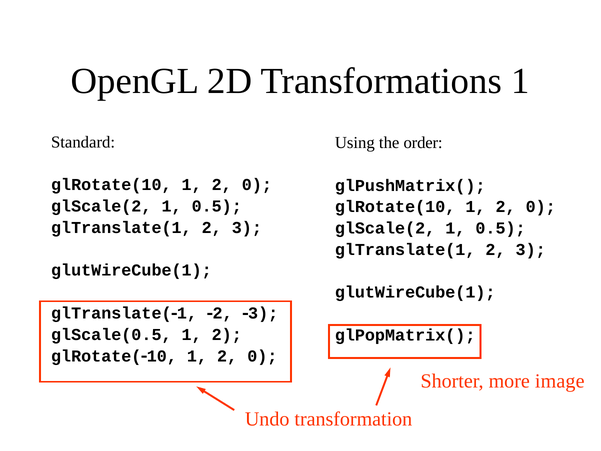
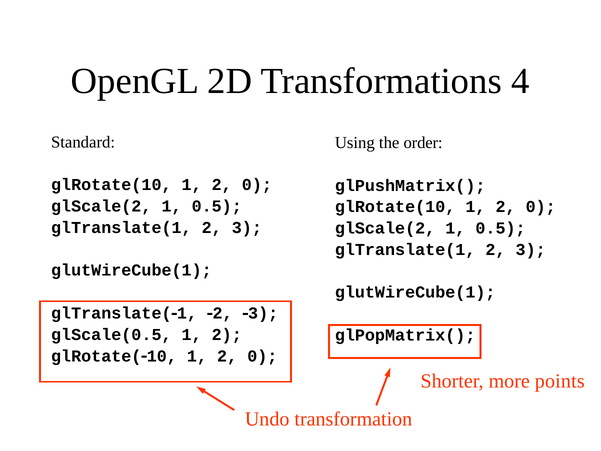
Transformations 1: 1 -> 4 (520, 81)
image: image -> points (560, 381)
